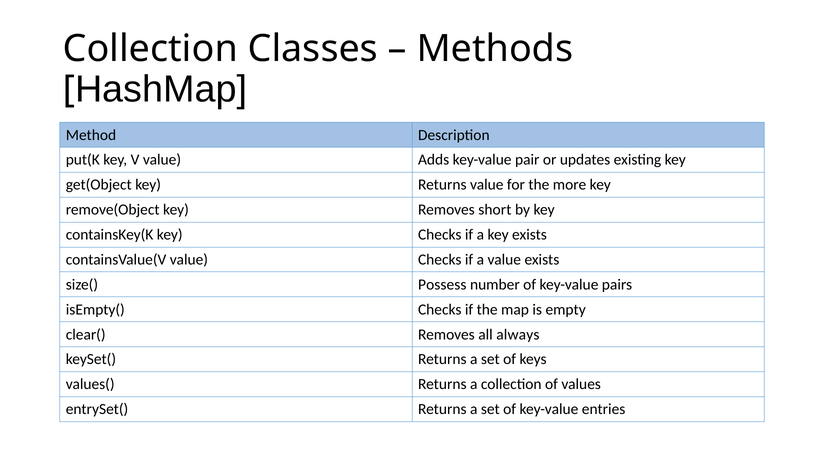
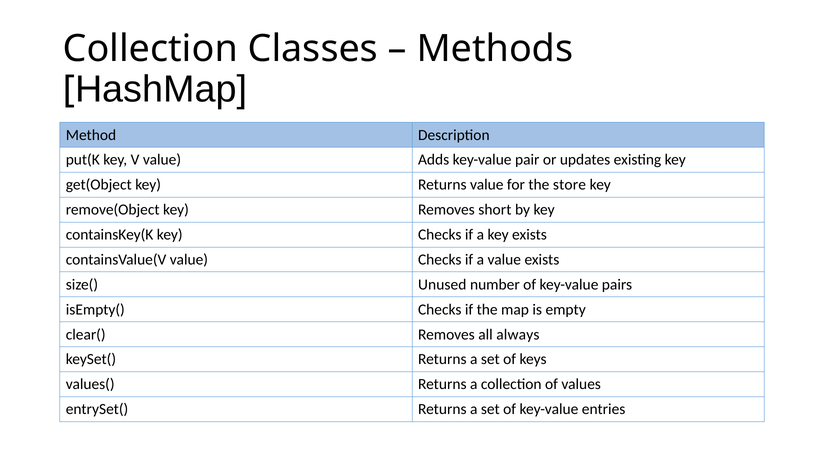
more: more -> store (569, 185)
Possess: Possess -> Unused (442, 285)
